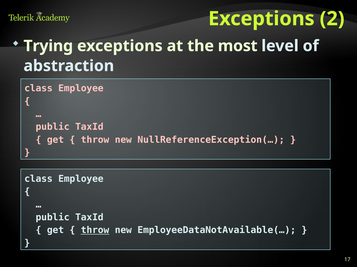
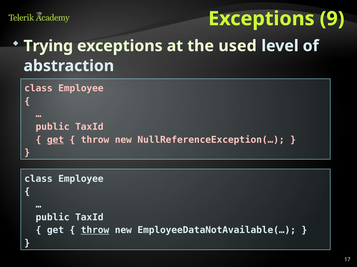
2: 2 -> 9 (332, 19)
most: most -> used (238, 46)
get underline: none -> present (55, 140)
